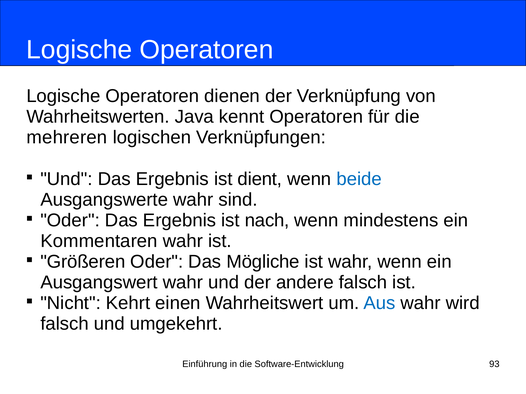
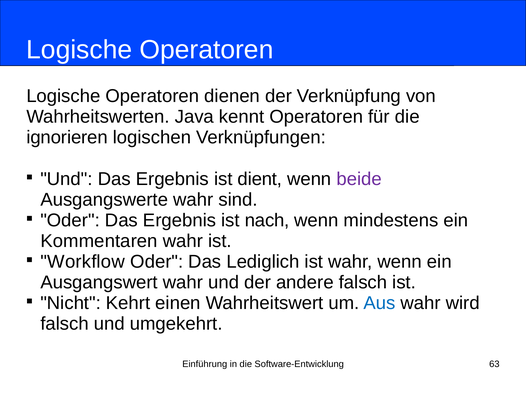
mehreren: mehreren -> ignorieren (67, 138)
beide colour: blue -> purple (359, 179)
Größeren: Größeren -> Workflow (83, 262)
Mögliche: Mögliche -> Lediglich (263, 262)
93: 93 -> 63 (494, 365)
